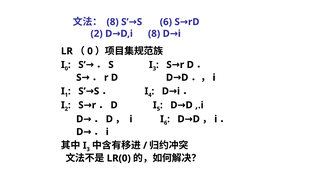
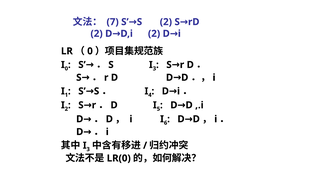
8: 8 -> 7 (113, 22)
6: 6 -> 2 (166, 22)
8: 8 -> 2 (154, 34)
